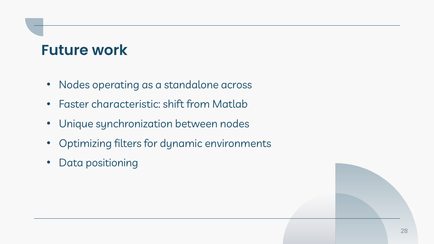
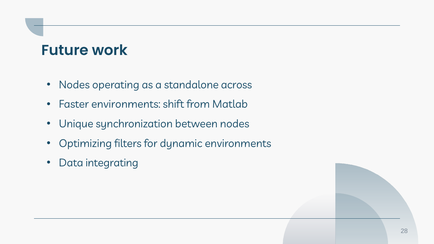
Faster characteristic: characteristic -> environments (126, 104)
positioning: positioning -> integrating (112, 163)
